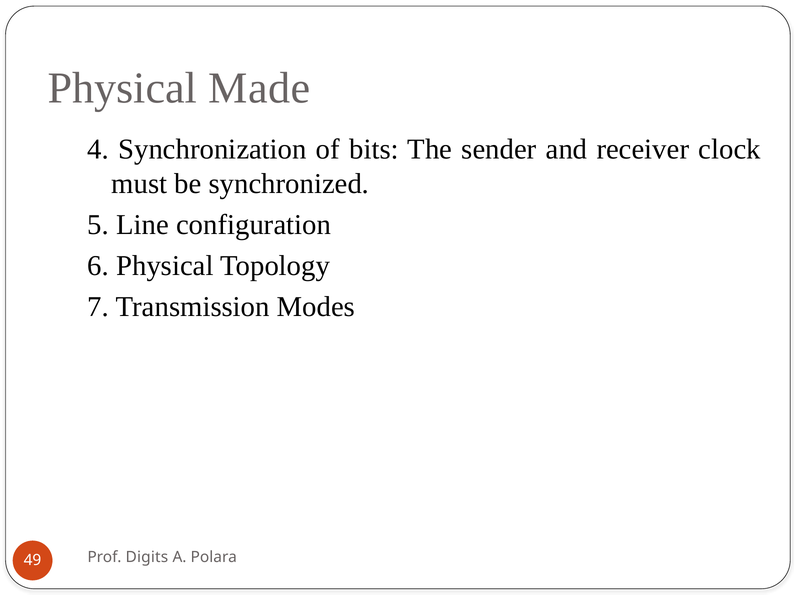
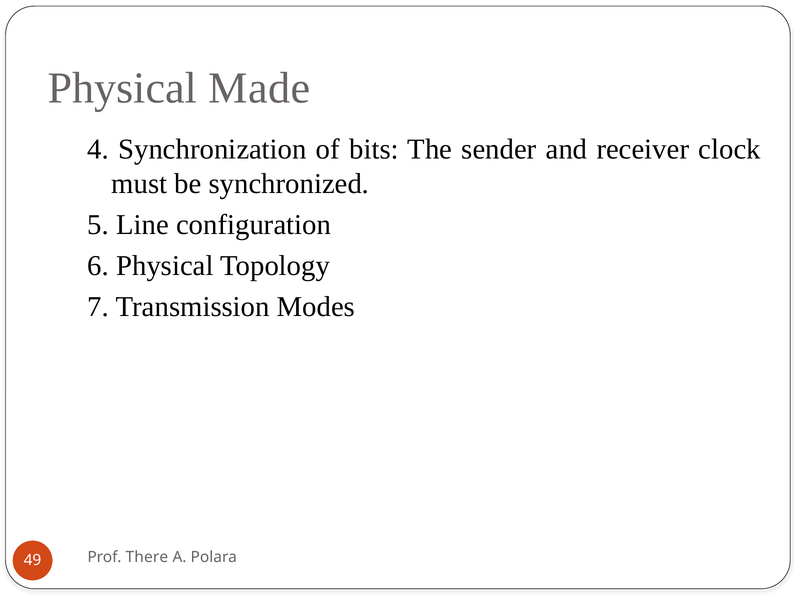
Digits: Digits -> There (147, 557)
